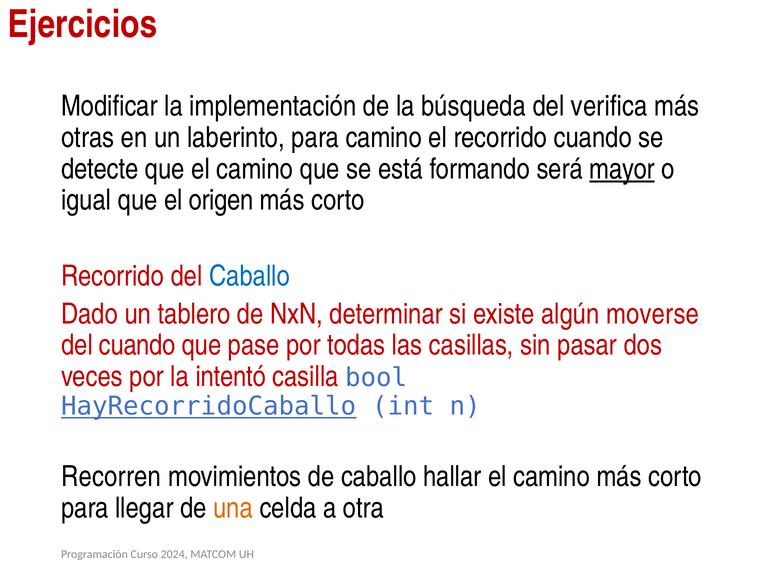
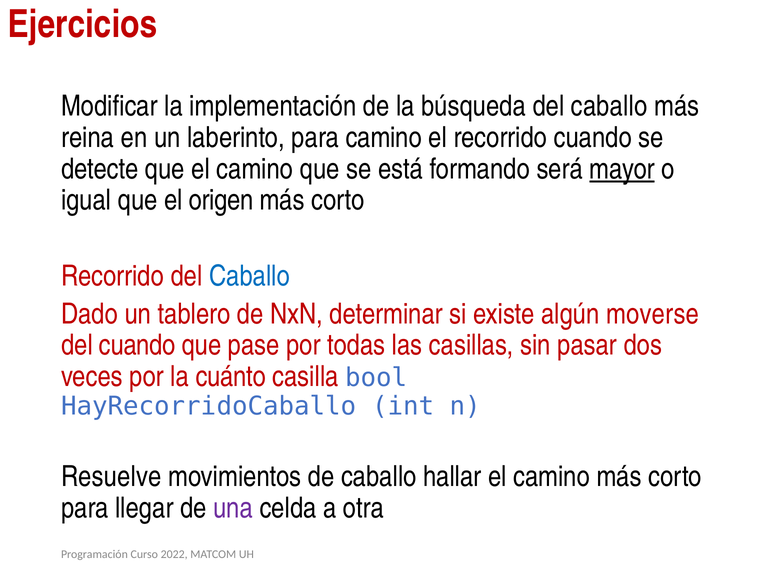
búsqueda del verifica: verifica -> caballo (609, 106)
otras: otras -> reina (88, 138)
intentó: intentó -> cuánto (231, 377)
HayRecorridoCaballo underline: present -> none (209, 407)
Recorren: Recorren -> Resuelve (111, 477)
una colour: orange -> purple (233, 509)
2024: 2024 -> 2022 (174, 555)
